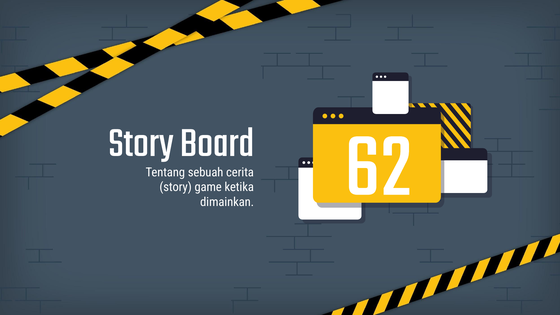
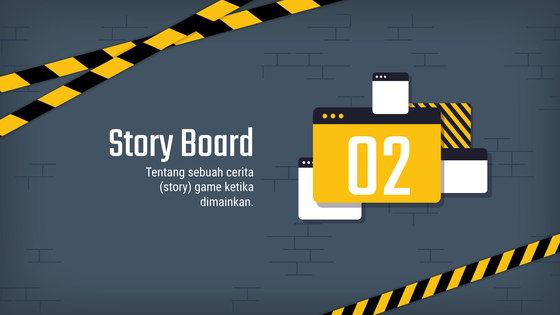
62: 62 -> 02 (378, 164)
